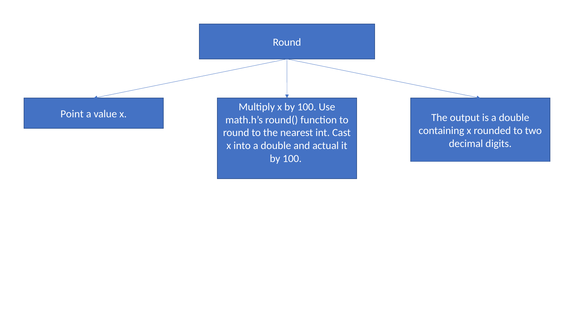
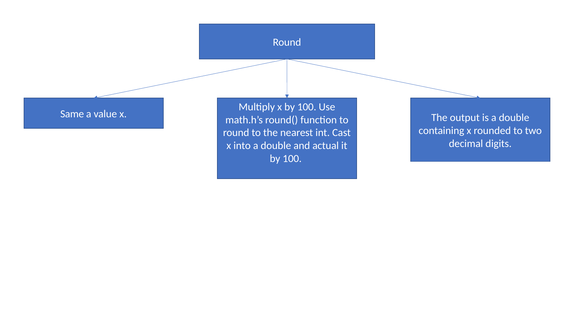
Point: Point -> Same (72, 114)
